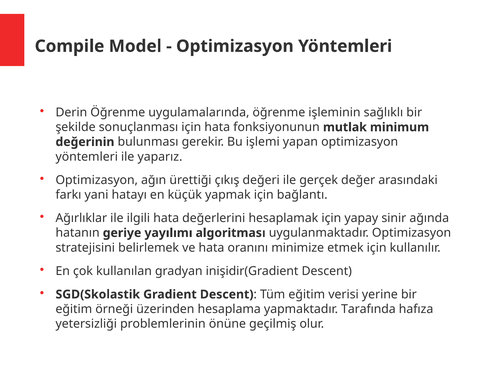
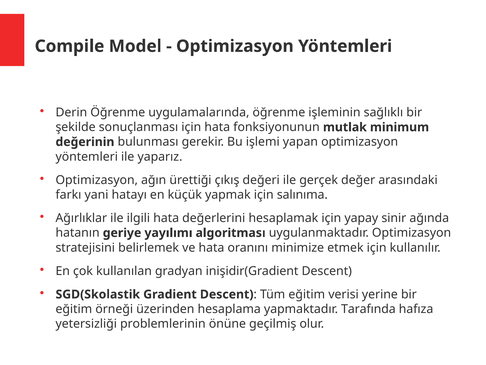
bağlantı: bağlantı -> salınıma (302, 194)
